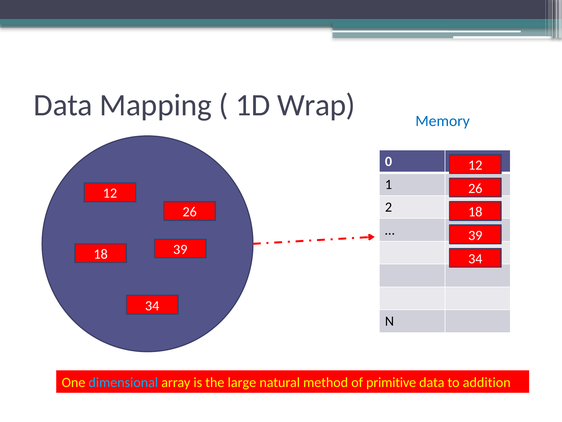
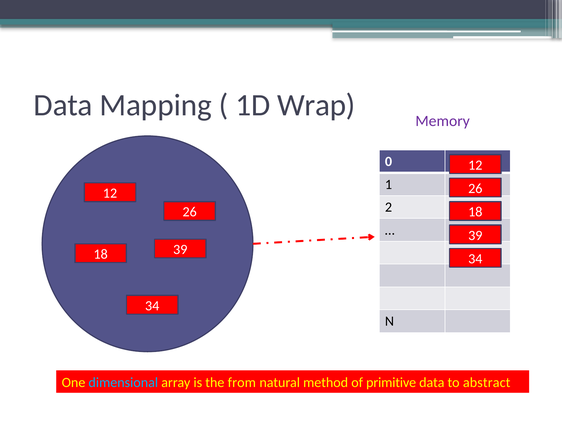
Memory colour: blue -> purple (443, 121)
large: large -> from (242, 382)
addition: addition -> abstract (487, 382)
